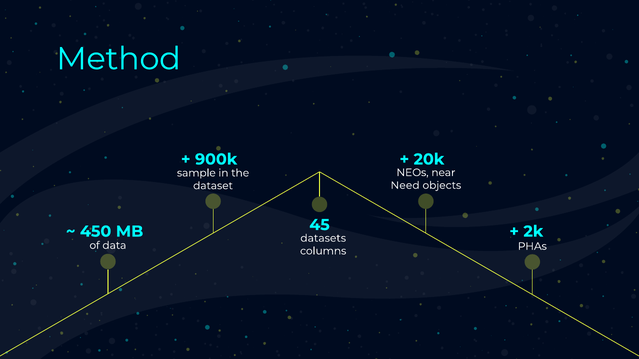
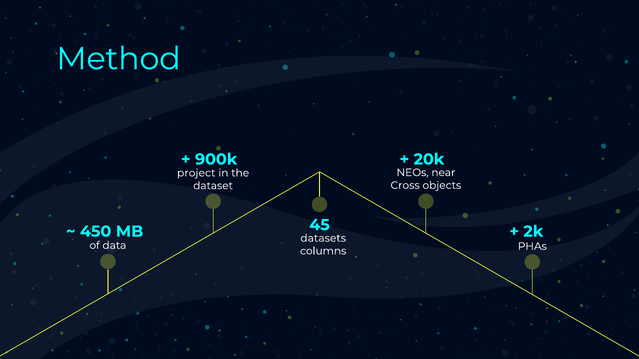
sample: sample -> project (196, 173)
Need: Need -> Cross (405, 186)
